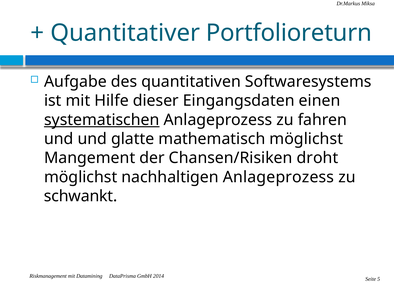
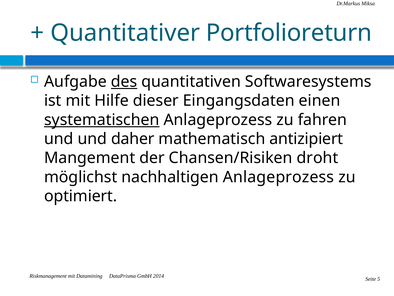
des underline: none -> present (124, 82)
glatte: glatte -> daher (133, 139)
mathematisch möglichst: möglichst -> antizipiert (306, 139)
schwankt: schwankt -> optimiert (81, 196)
